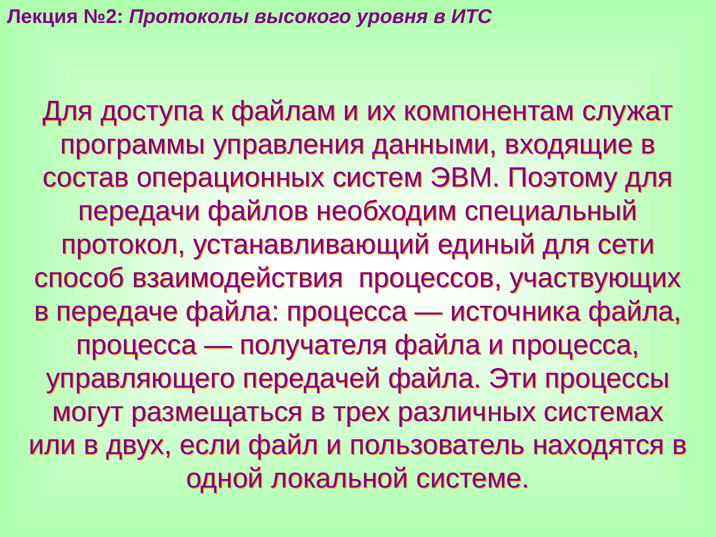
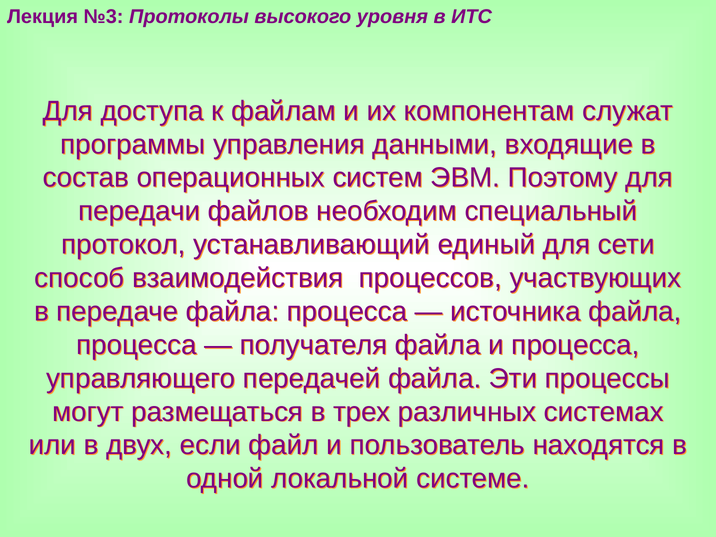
№2: №2 -> №3 (104, 17)
